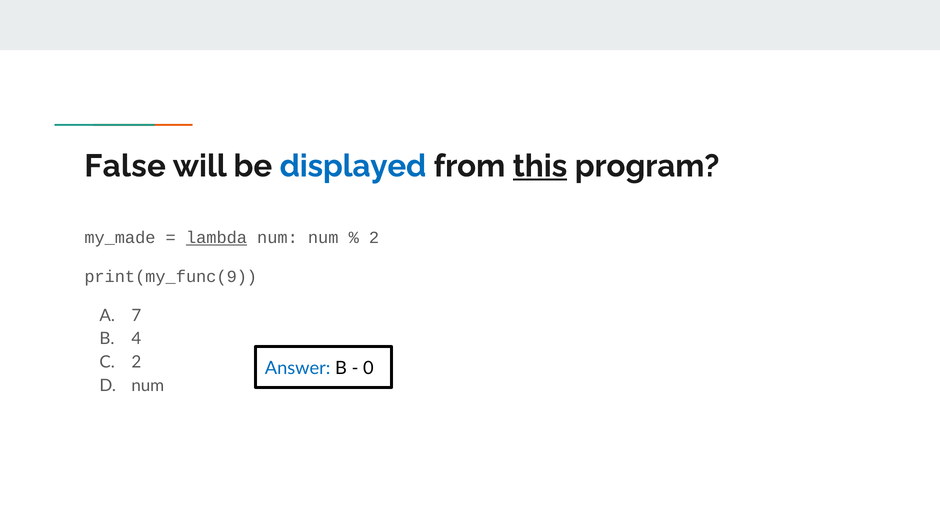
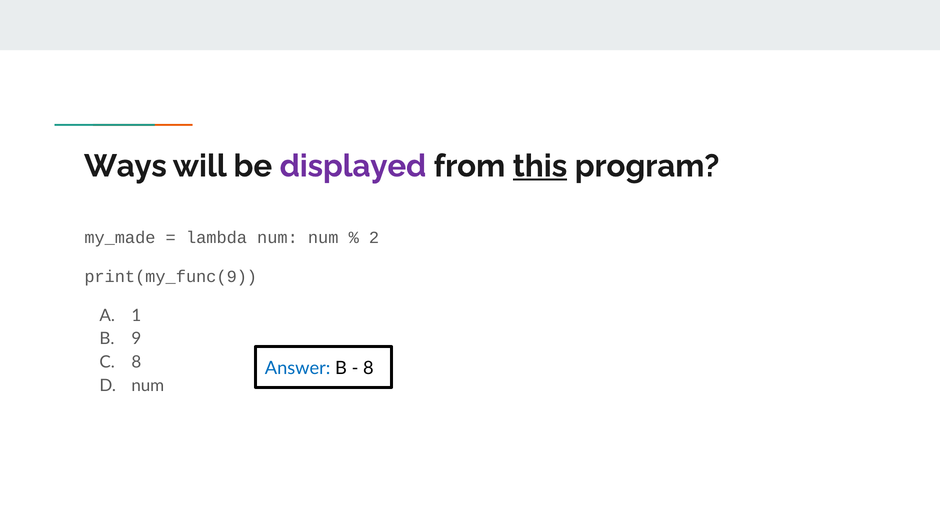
False: False -> Ways (125, 166)
displayed colour: blue -> purple (353, 166)
lambda underline: present -> none (217, 237)
7: 7 -> 1 (136, 315)
4: 4 -> 9 (136, 339)
2: 2 -> 8 (136, 362)
0: 0 -> 8 (368, 368)
